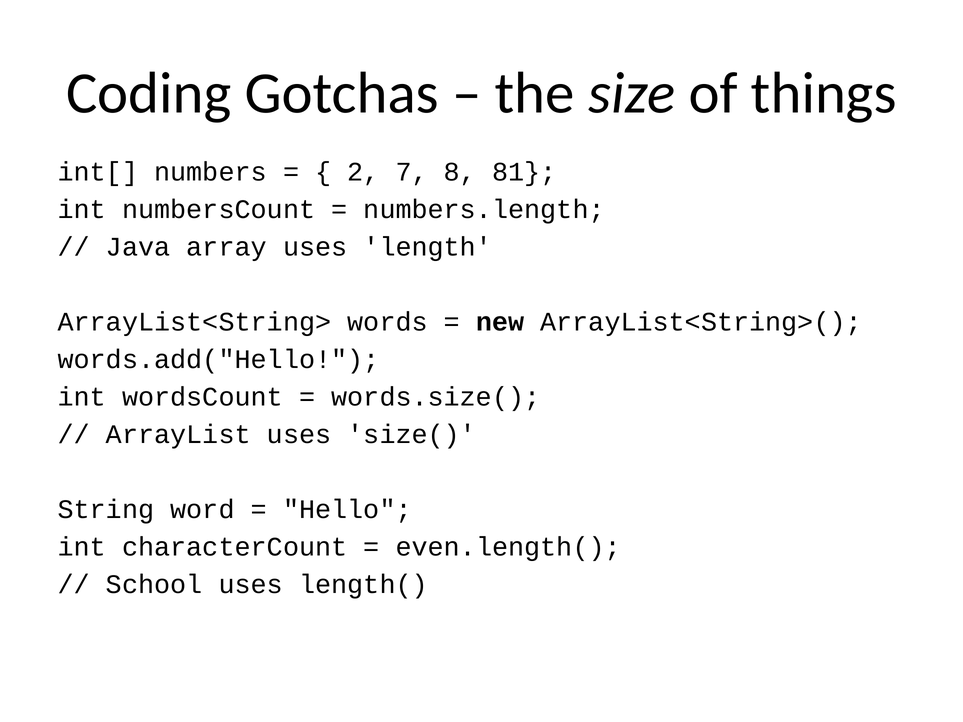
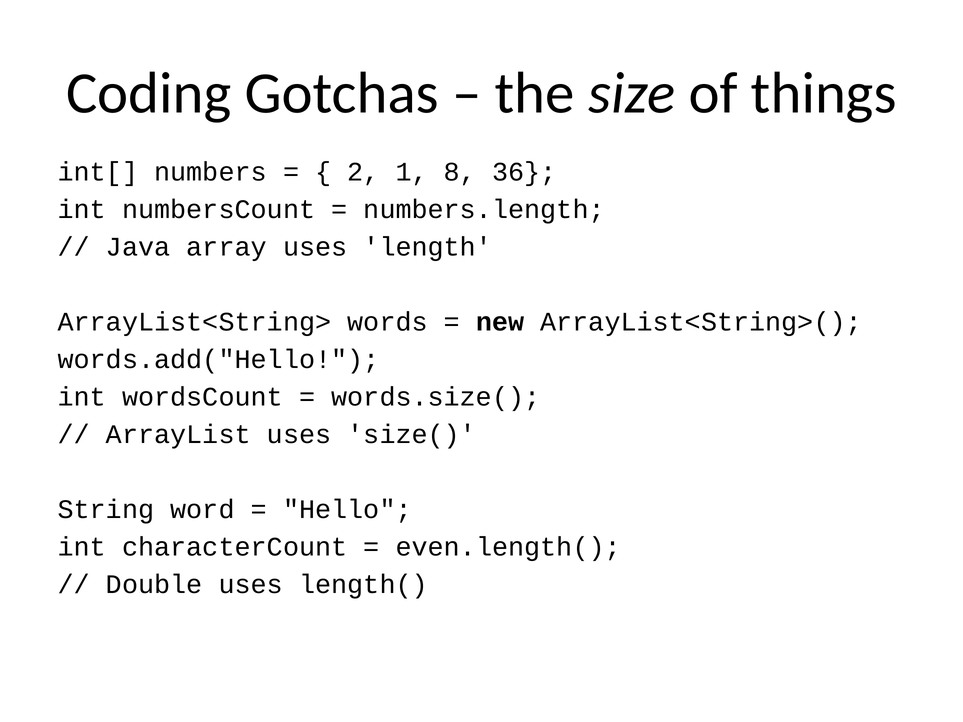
7: 7 -> 1 (412, 172)
81: 81 -> 36 (524, 172)
School: School -> Double (154, 585)
